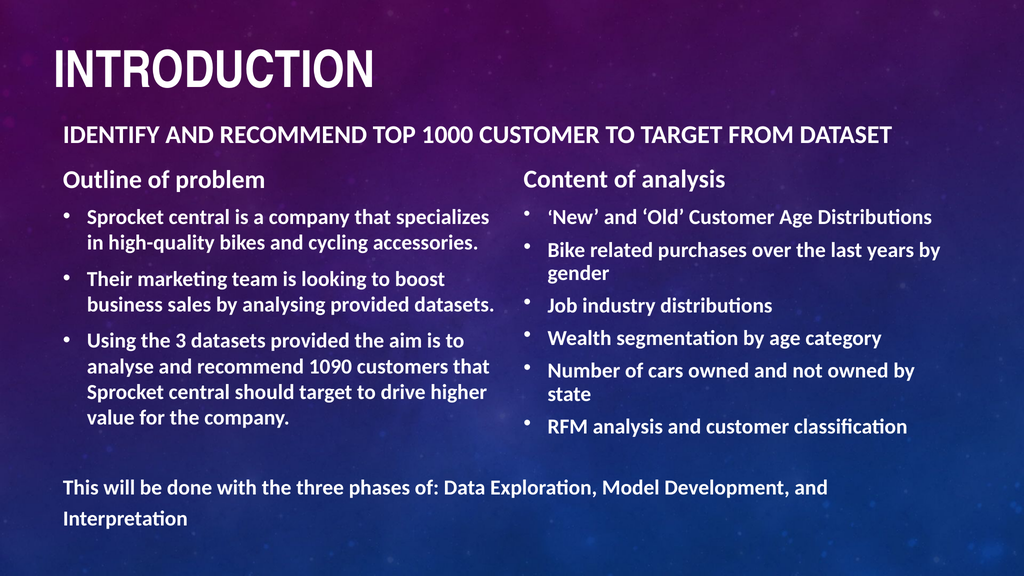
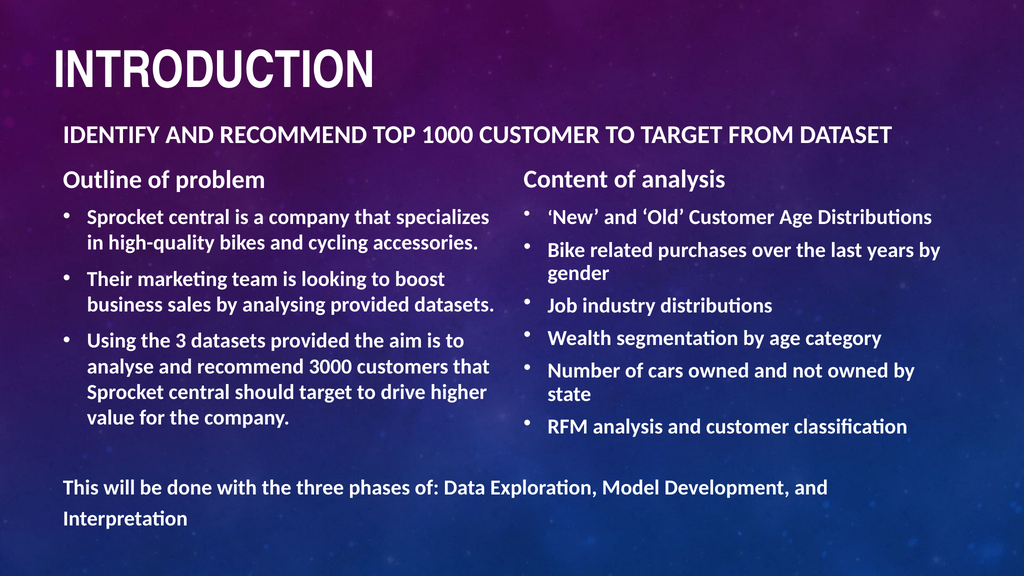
1090: 1090 -> 3000 (330, 367)
